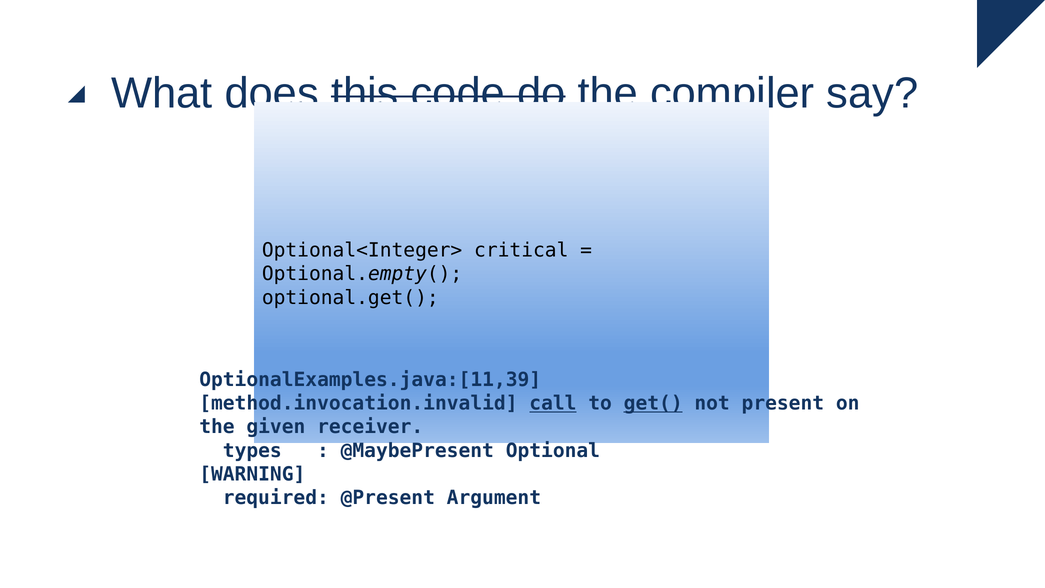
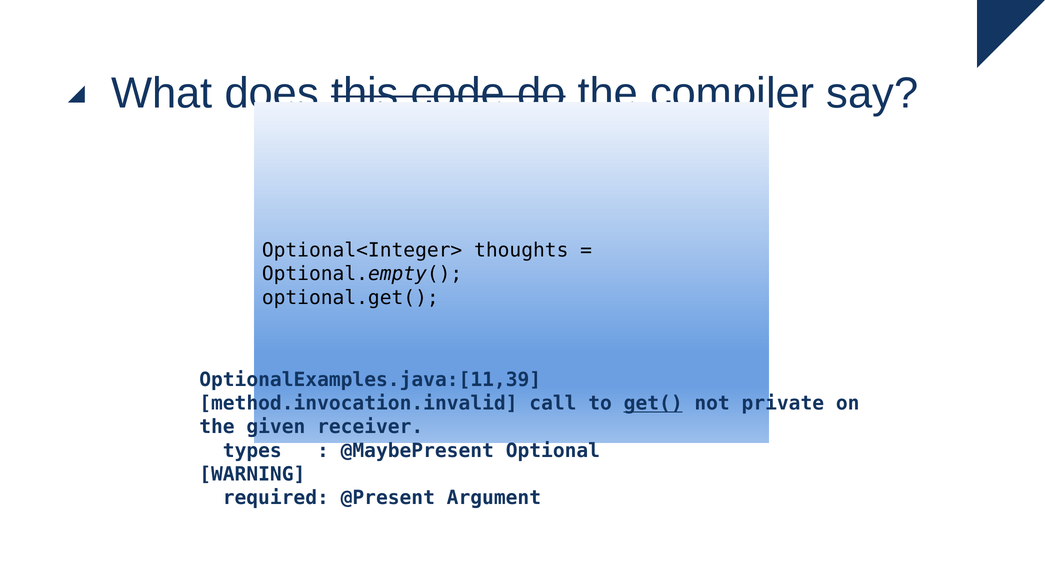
critical: critical -> thoughts (521, 250)
call underline: present -> none (553, 403)
present: present -> private (783, 403)
